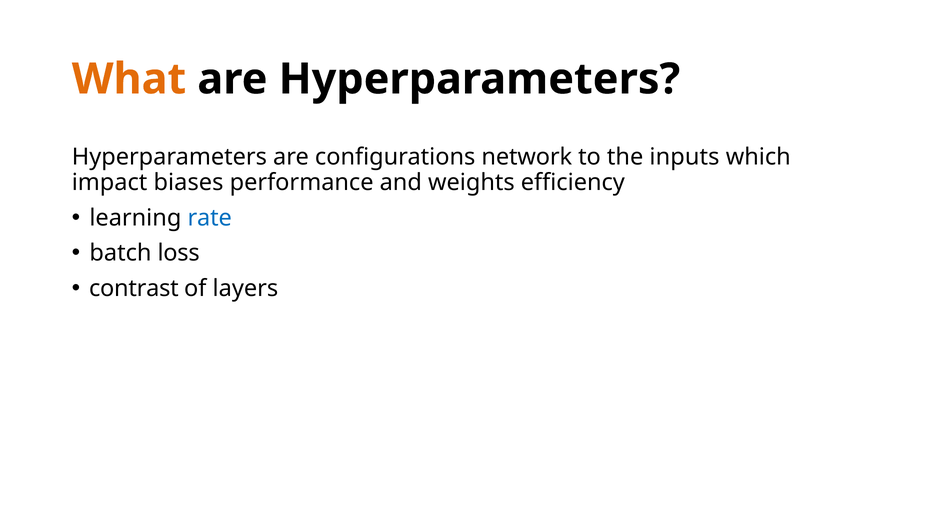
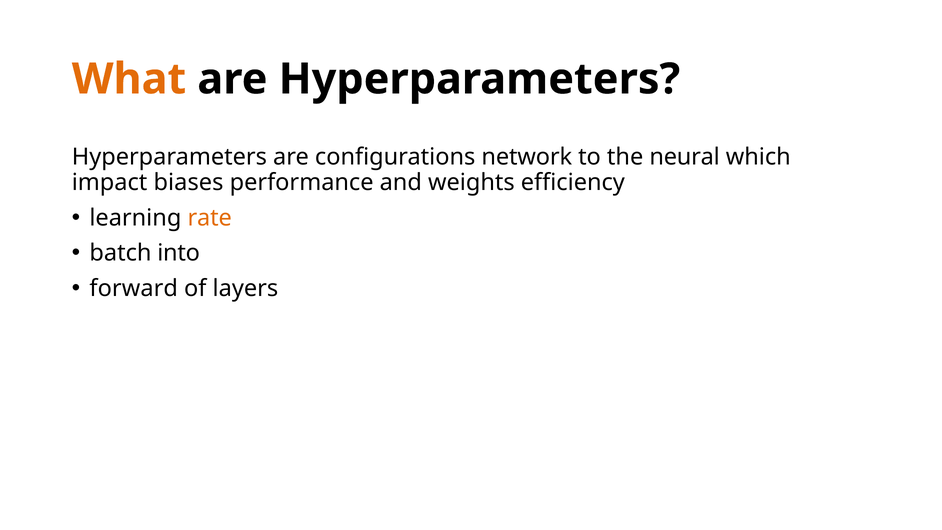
inputs: inputs -> neural (685, 157)
rate colour: blue -> orange (210, 218)
loss: loss -> into (179, 253)
contrast: contrast -> forward (134, 288)
